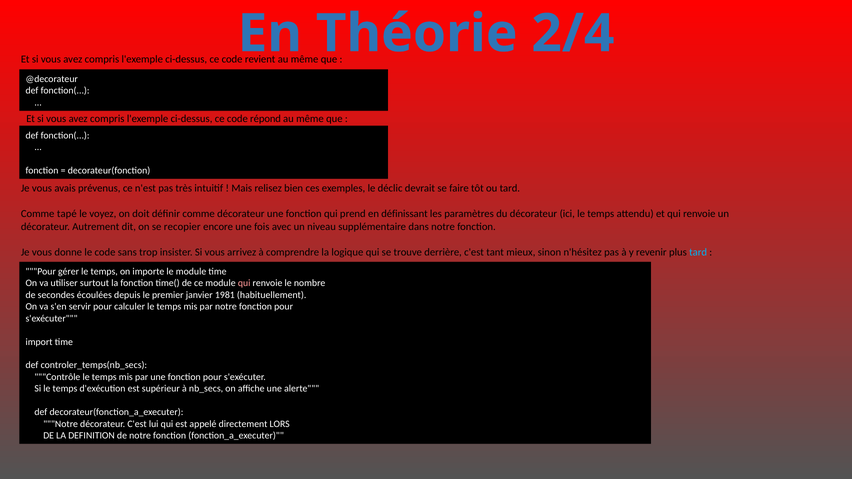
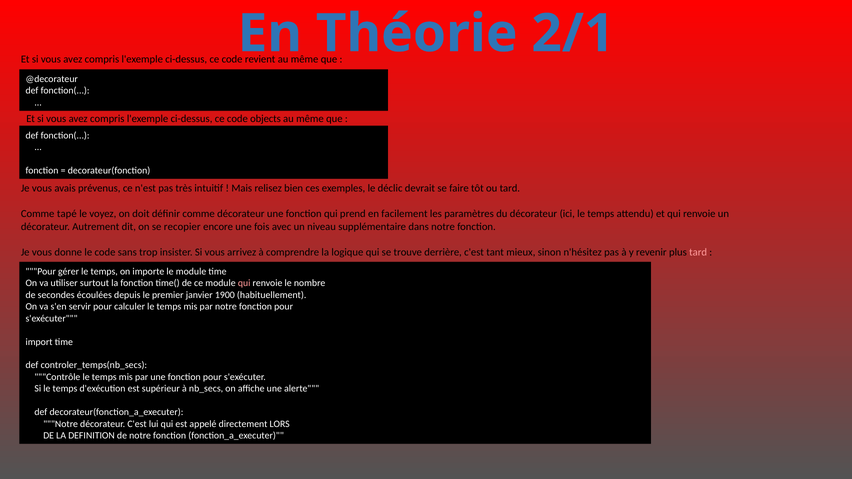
2/4: 2/4 -> 2/1 (573, 34)
répond: répond -> objects (266, 119)
définissant: définissant -> facilement (404, 214)
tard colour: light blue -> pink (698, 252)
1981: 1981 -> 1900 (225, 295)
